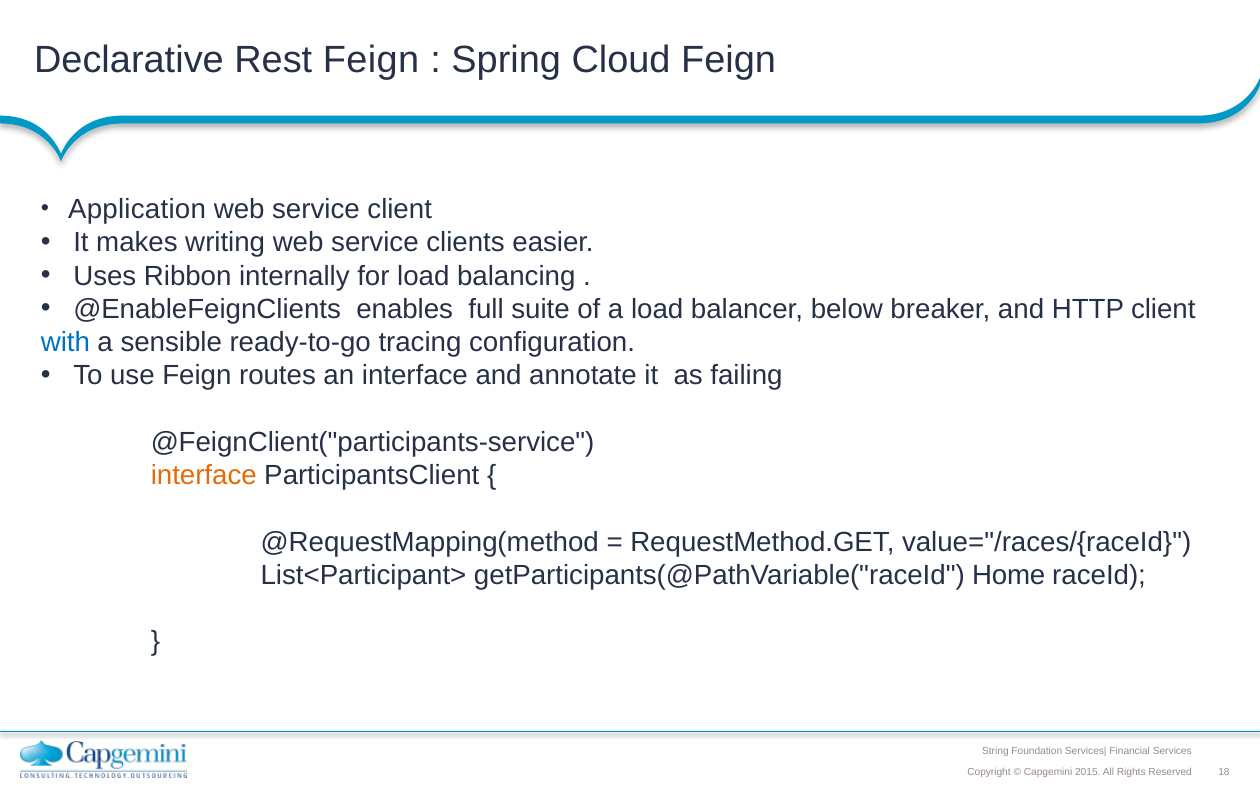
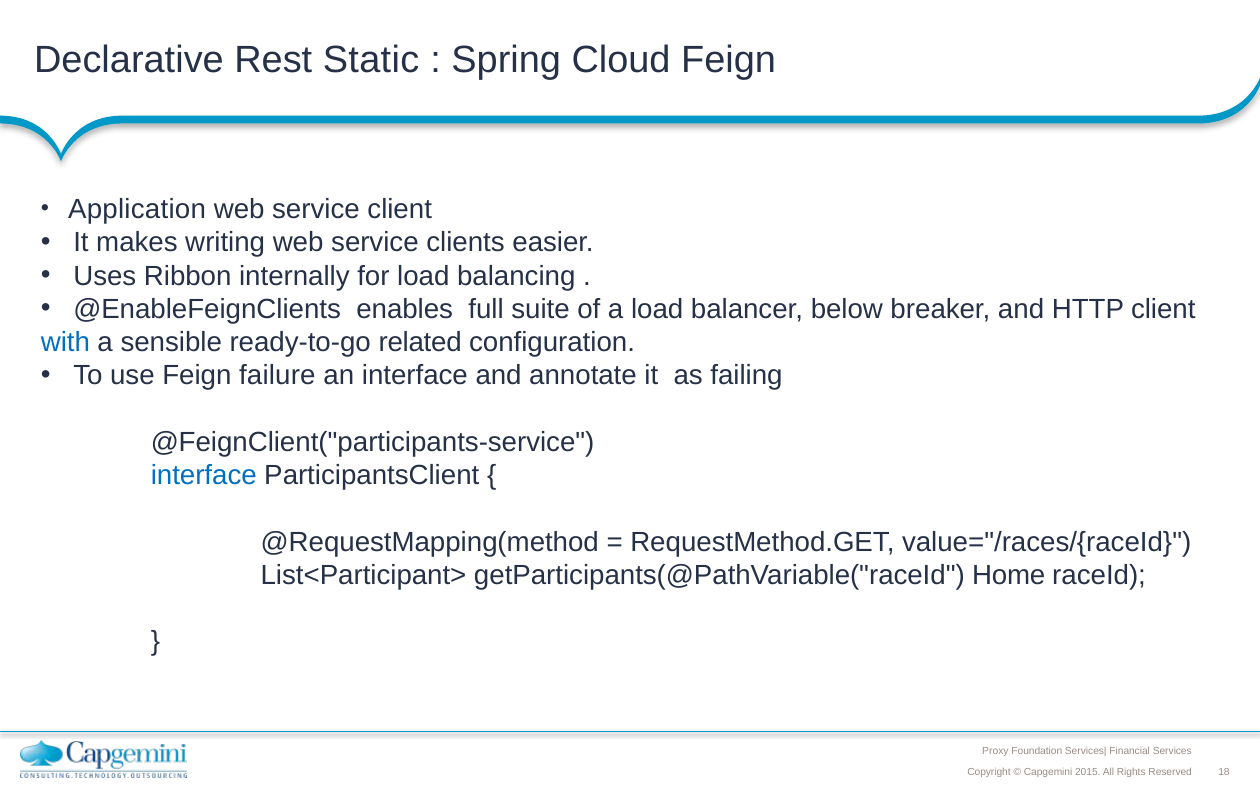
Rest Feign: Feign -> Static (371, 60)
tracing: tracing -> related (420, 342)
routes: routes -> failure (277, 375)
interface colour: orange -> blue (204, 475)
String: String -> Proxy (995, 751)
